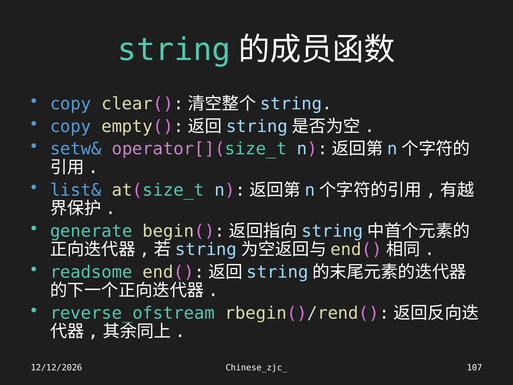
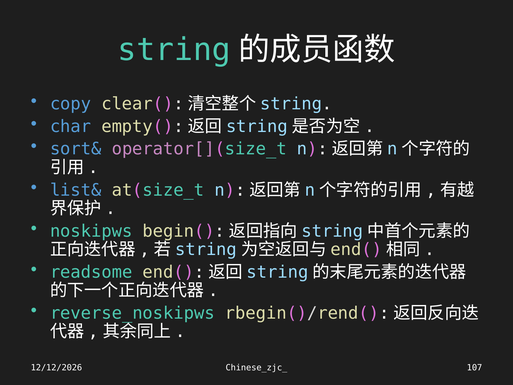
copy: copy -> char (71, 126)
setw&: setw& -> sort& (76, 149)
generate: generate -> noskipws (91, 231)
reverse_ofstream: reverse_ofstream -> reverse_noskipws (132, 313)
